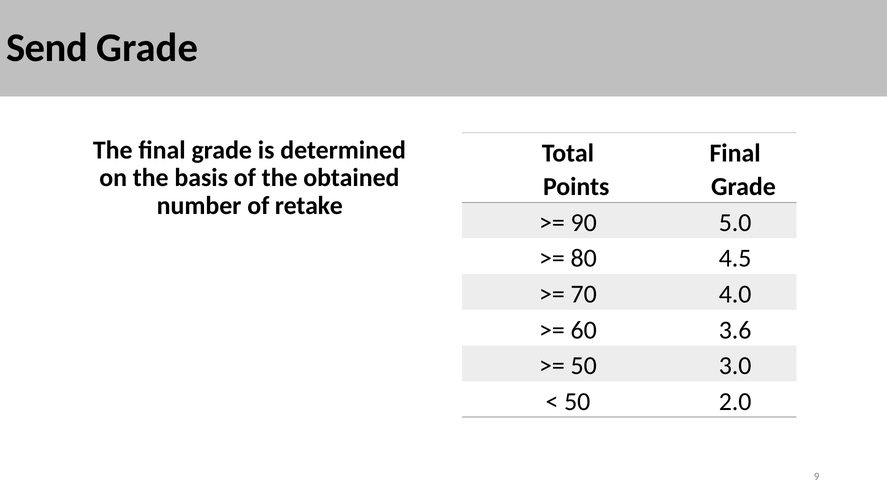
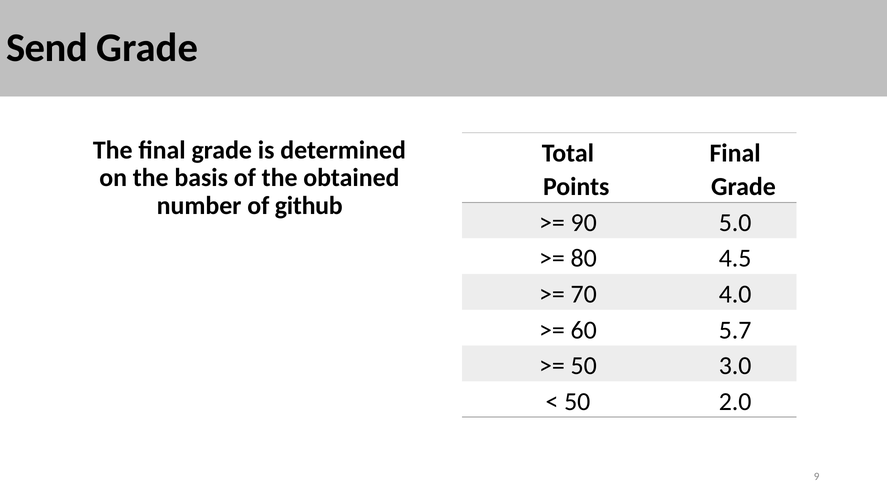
retake: retake -> github (309, 206)
3.6: 3.6 -> 5.7 (735, 330)
